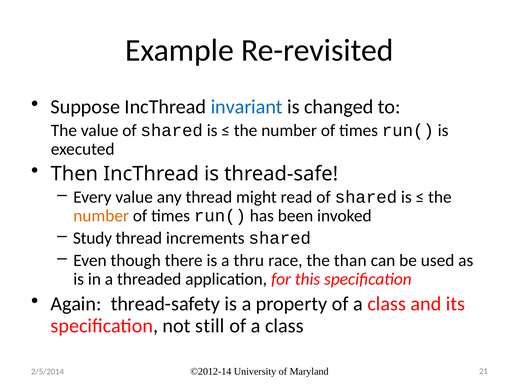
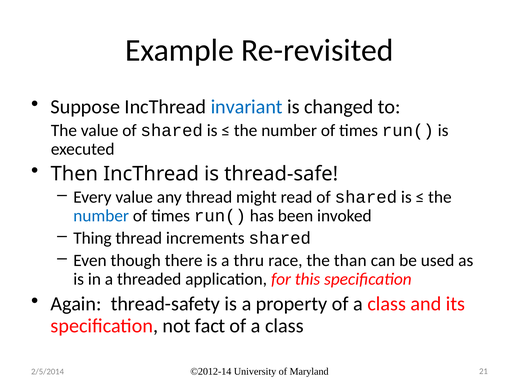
number colour: orange -> blue (101, 216)
Study: Study -> Thing (92, 238)
still: still -> fact (210, 326)
